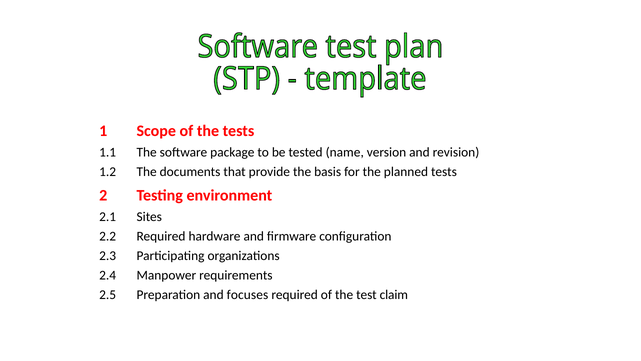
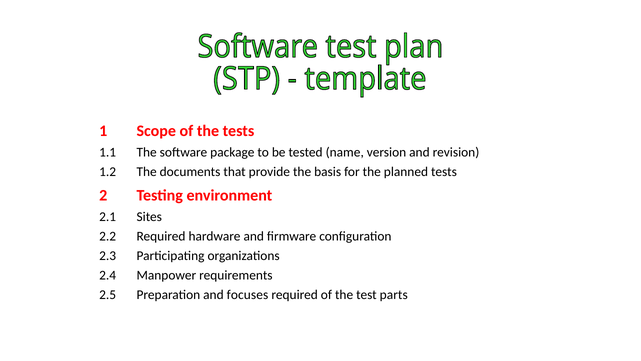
claim: claim -> parts (394, 294)
